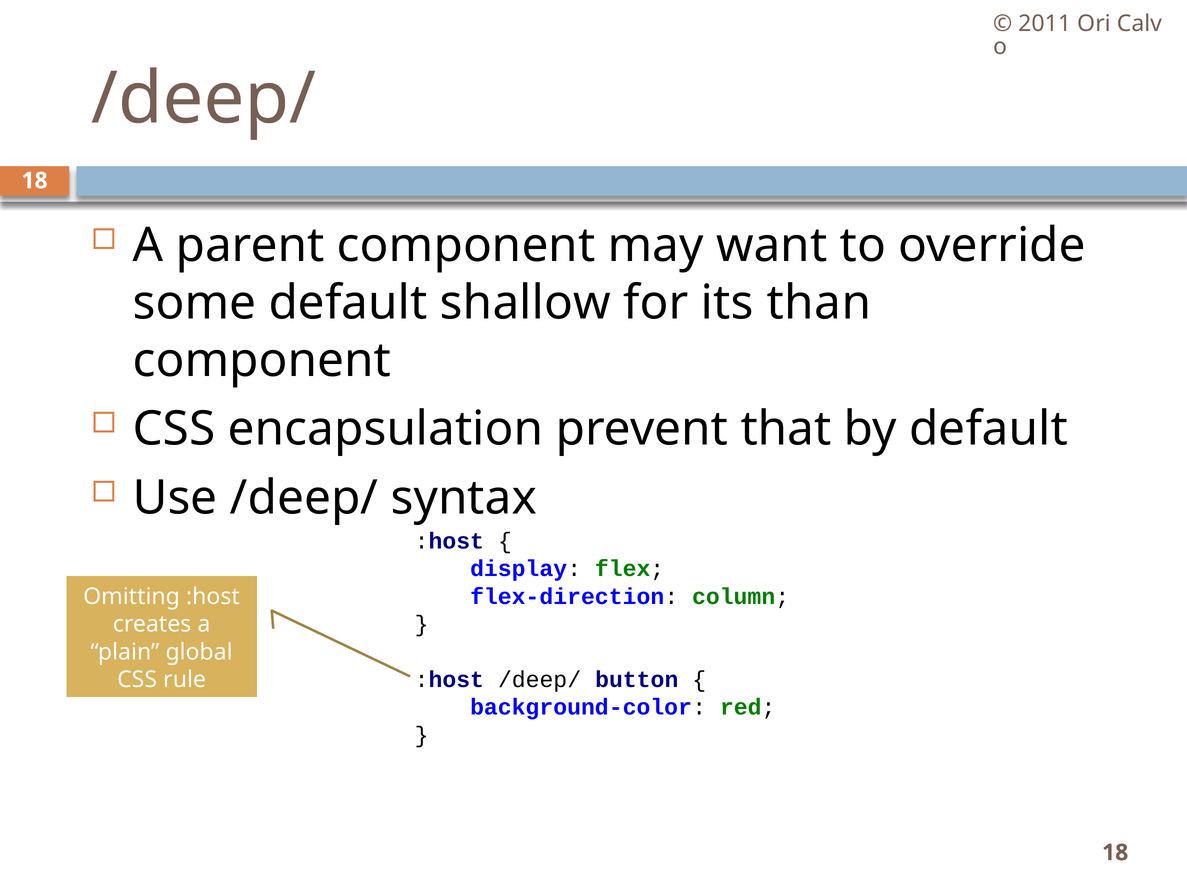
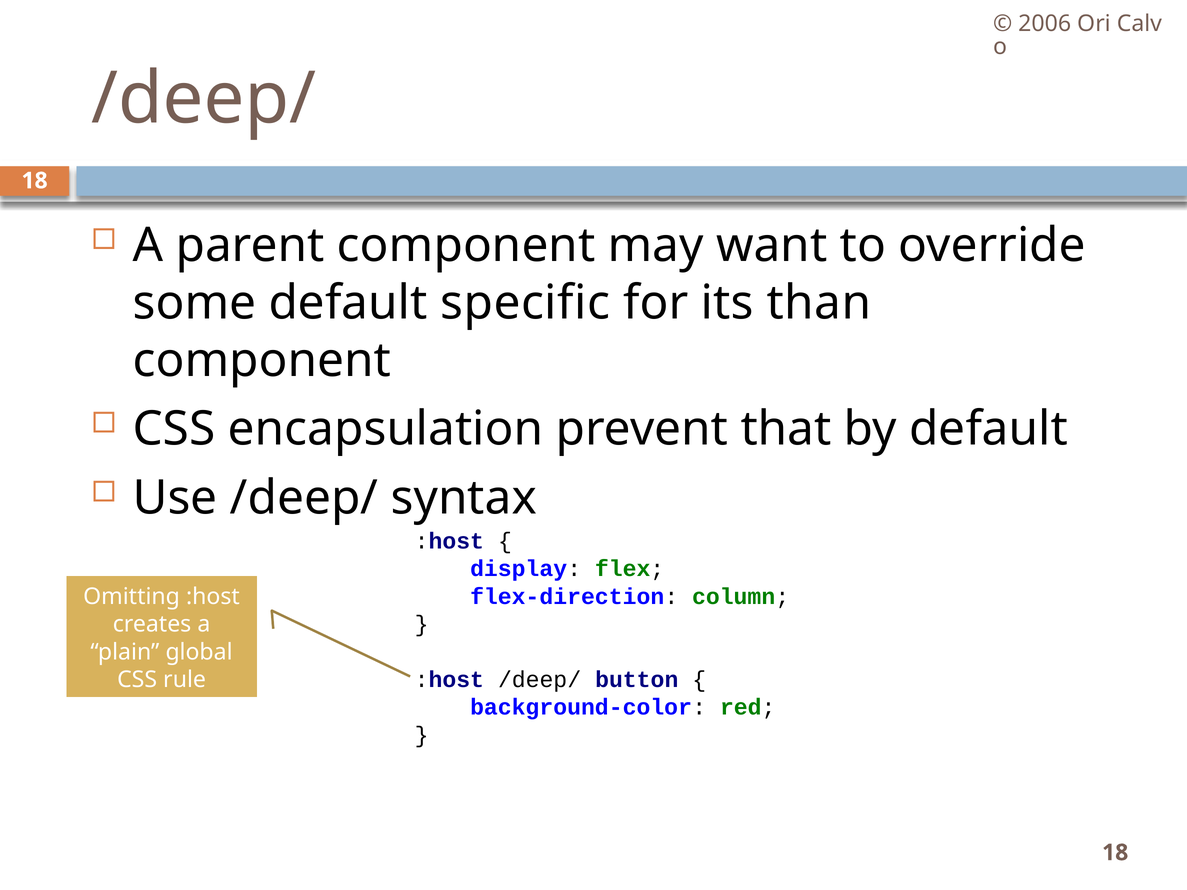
2011: 2011 -> 2006 (1045, 23)
shallow: shallow -> specific (525, 303)
